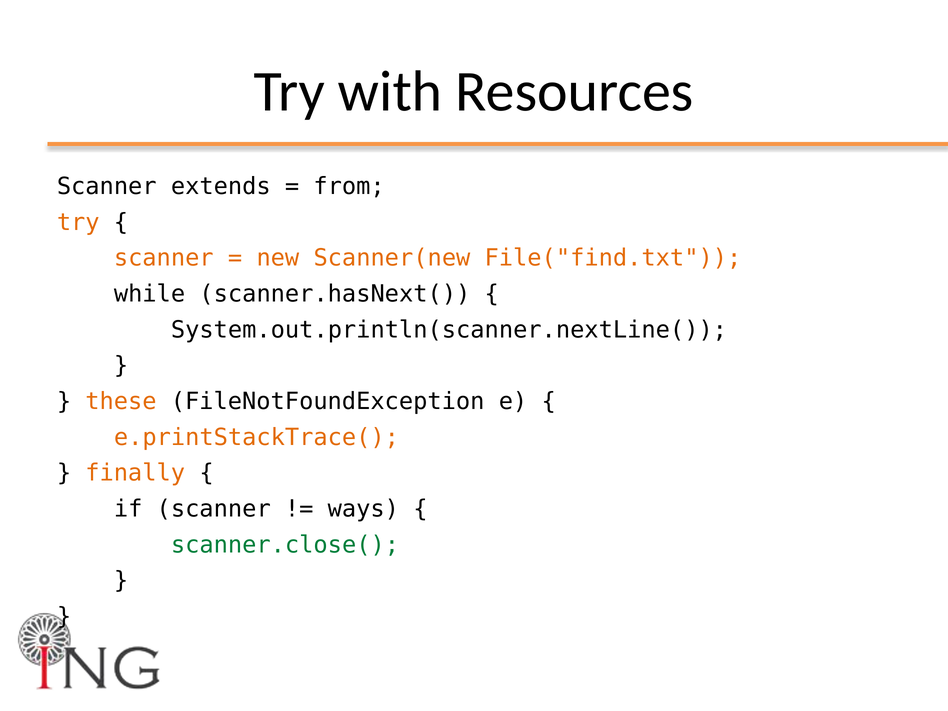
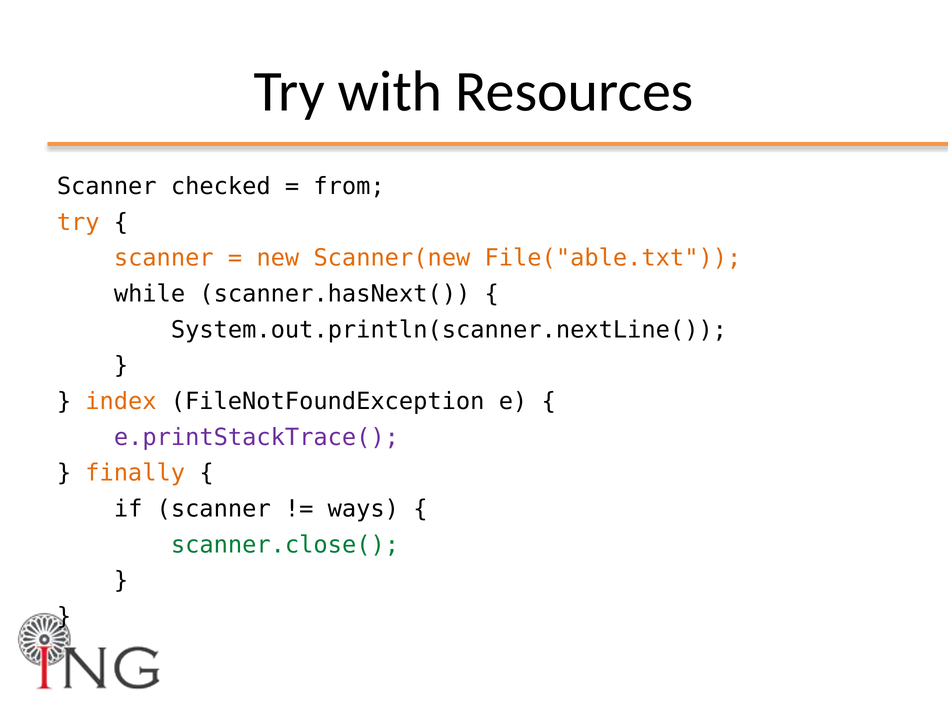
extends: extends -> checked (221, 187)
File("find.txt: File("find.txt -> File("able.txt (613, 258)
these: these -> index (121, 401)
e.printStackTrace( colour: orange -> purple (256, 437)
